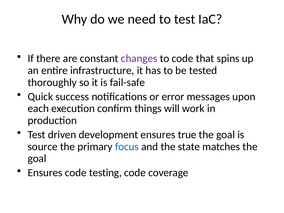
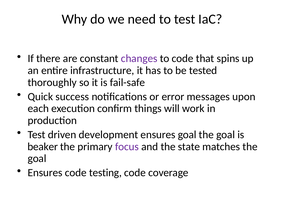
ensures true: true -> goal (187, 135)
source: source -> beaker (43, 147)
focus colour: blue -> purple (127, 147)
